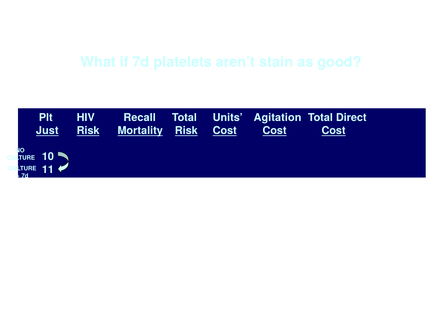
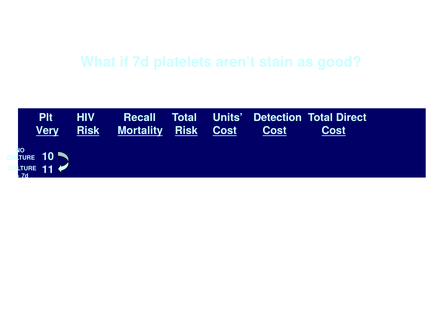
Agitation: Agitation -> Detection (278, 118)
Just: Just -> Very (47, 131)
